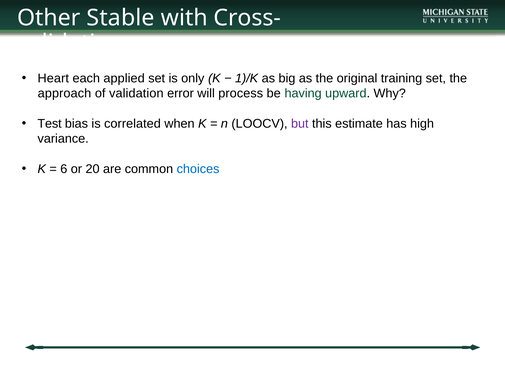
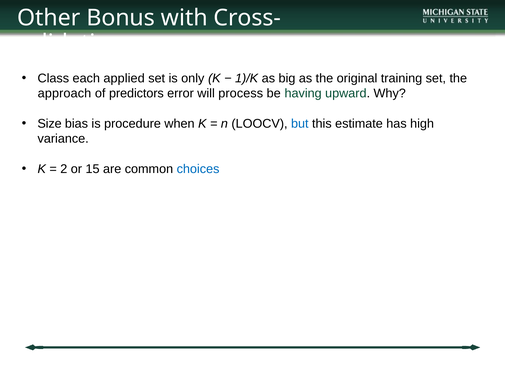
Stable: Stable -> Bonus (121, 18)
Heart: Heart -> Class (53, 78)
of validation: validation -> predictors (136, 93)
Test: Test -> Size (50, 124)
correlated: correlated -> procedure (133, 124)
but colour: purple -> blue (300, 124)
6: 6 -> 2 (64, 169)
20: 20 -> 15 (93, 169)
